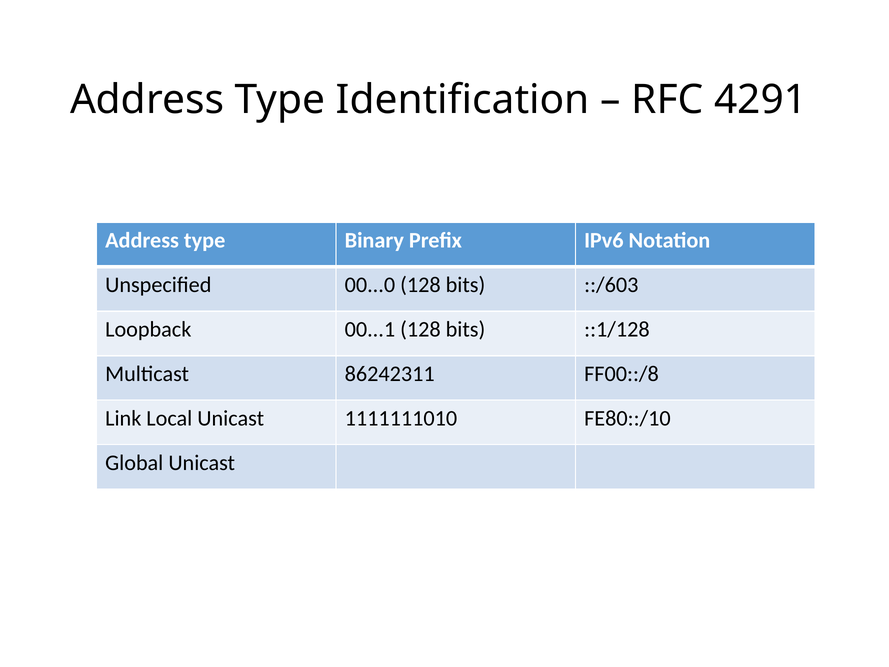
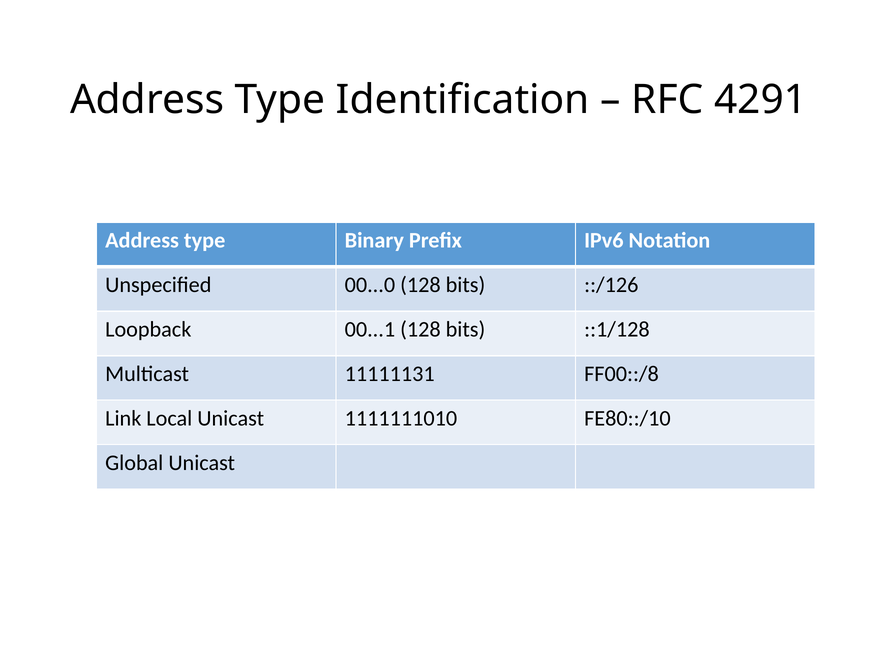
::/603: ::/603 -> ::/126 (611, 285)
86242311: 86242311 -> 11111131 (390, 374)
